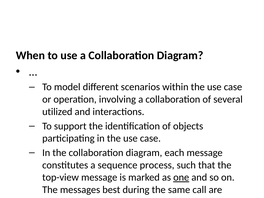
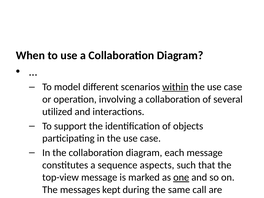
within underline: none -> present (175, 87)
process: process -> aspects (157, 165)
best: best -> kept (111, 190)
